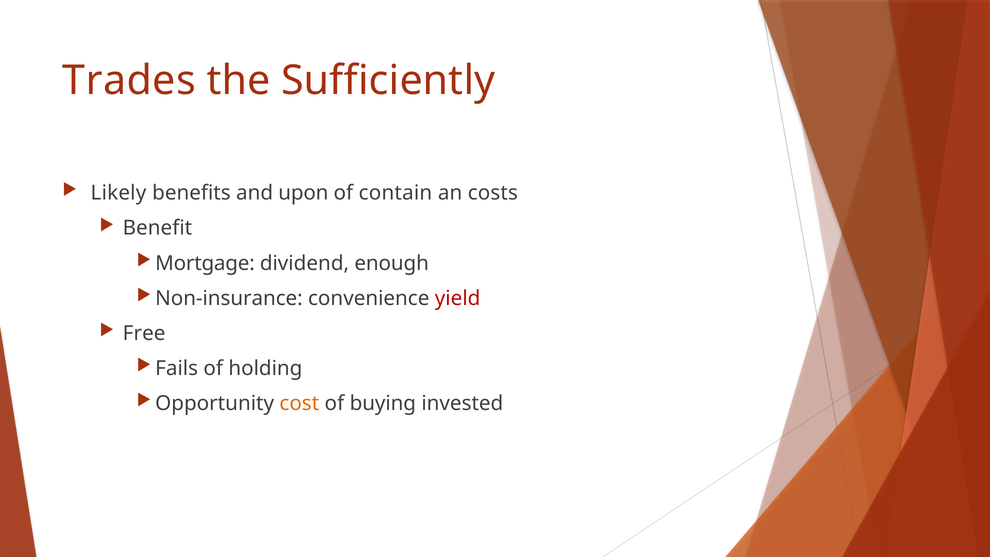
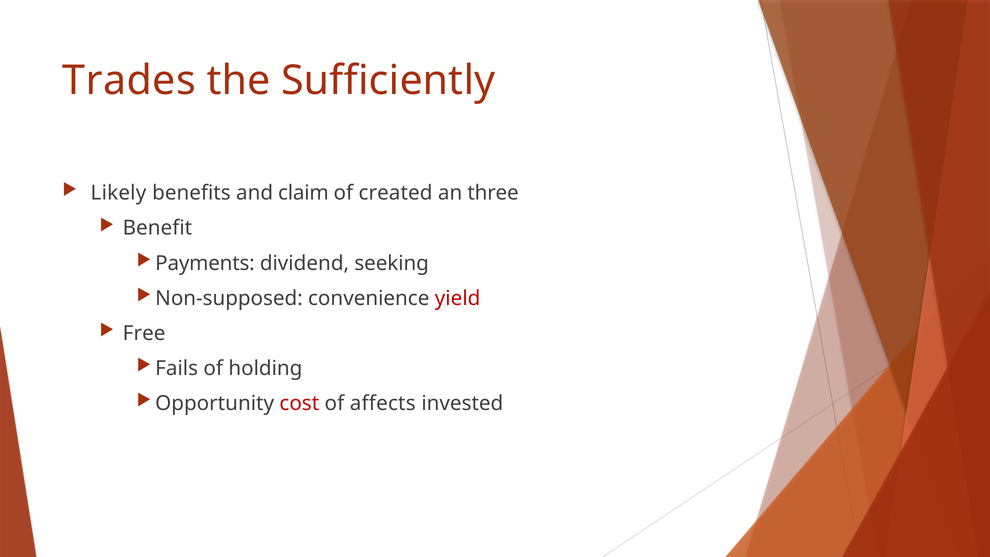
upon: upon -> claim (303, 193)
contain: contain -> created (396, 193)
costs: costs -> three (493, 193)
Mortgage: Mortgage -> Payments (205, 263)
enough: enough -> seeking (392, 263)
Non-insurance: Non-insurance -> Non-supposed (229, 298)
cost colour: orange -> red (299, 403)
buying: buying -> affects (383, 403)
